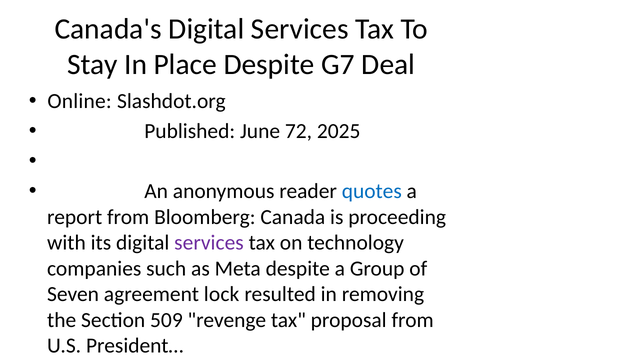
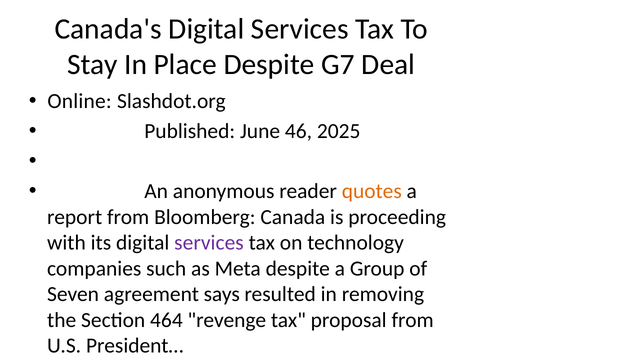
72: 72 -> 46 (298, 131)
quotes colour: blue -> orange (372, 192)
lock: lock -> says (222, 295)
509: 509 -> 464 (166, 320)
